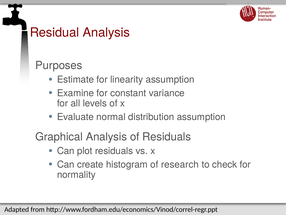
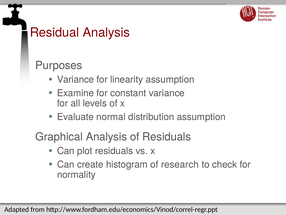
Estimate: Estimate -> Variance (76, 79)
